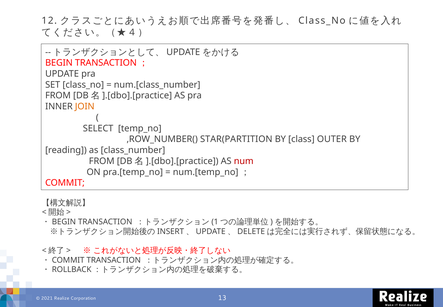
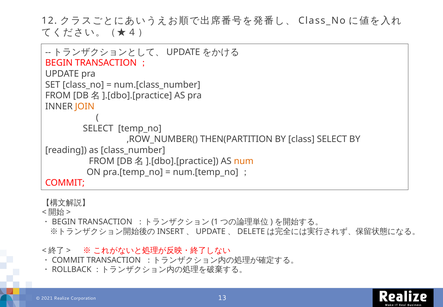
STAR(PARTITION: STAR(PARTITION -> THEN(PARTITION (236, 139)
class OUTER: OUTER -> SELECT (332, 139)
num colour: red -> orange (244, 161)
